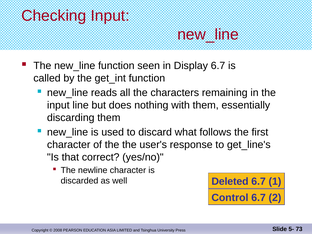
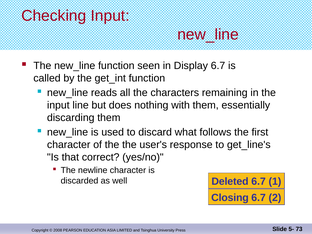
Control: Control -> Closing (230, 198)
